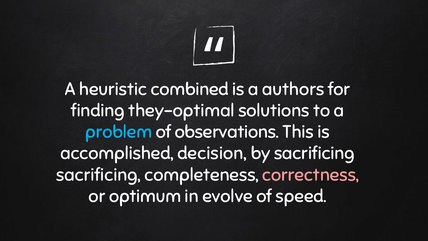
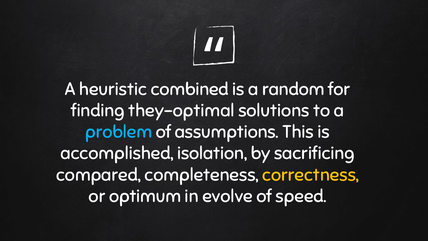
authors: authors -> random (293, 89)
observations: observations -> assumptions (227, 132)
decision: decision -> isolation (212, 153)
sacrificing: sacrificing -> compared (98, 175)
correctness colour: pink -> yellow (311, 175)
